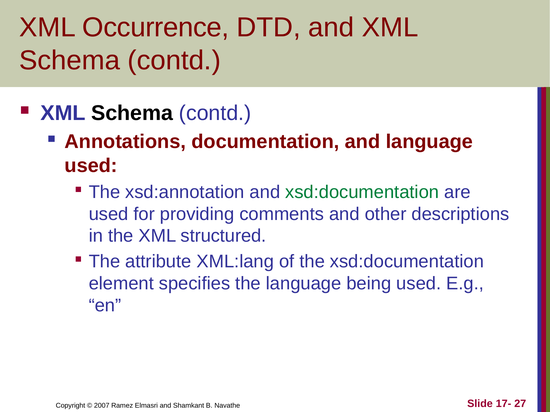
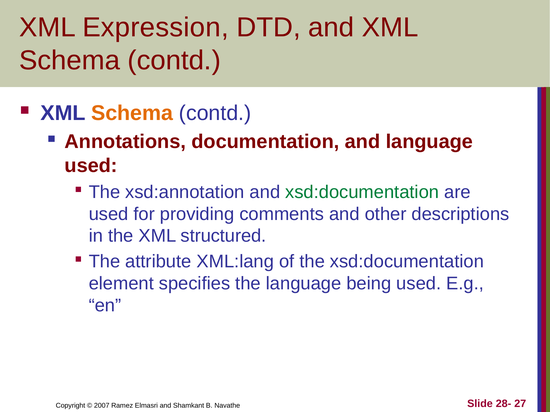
Occurrence: Occurrence -> Expression (156, 28)
Schema colour: black -> orange (132, 113)
17-: 17- -> 28- (504, 404)
